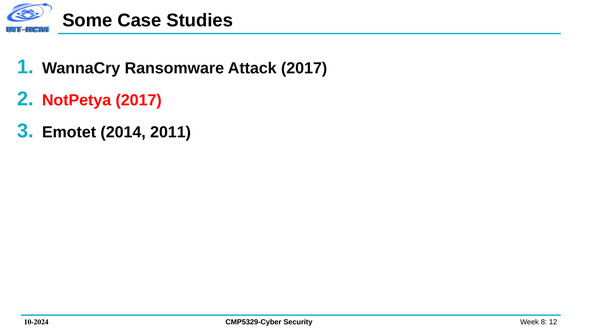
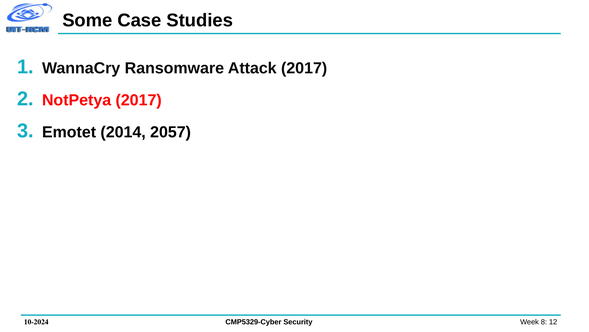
2011: 2011 -> 2057 (171, 132)
